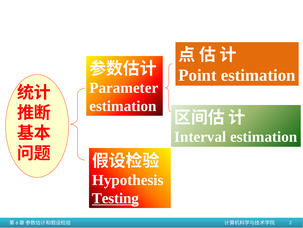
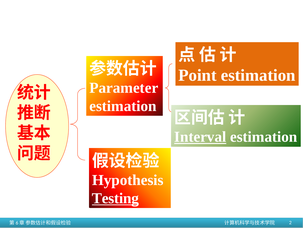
Interval underline: none -> present (200, 137)
